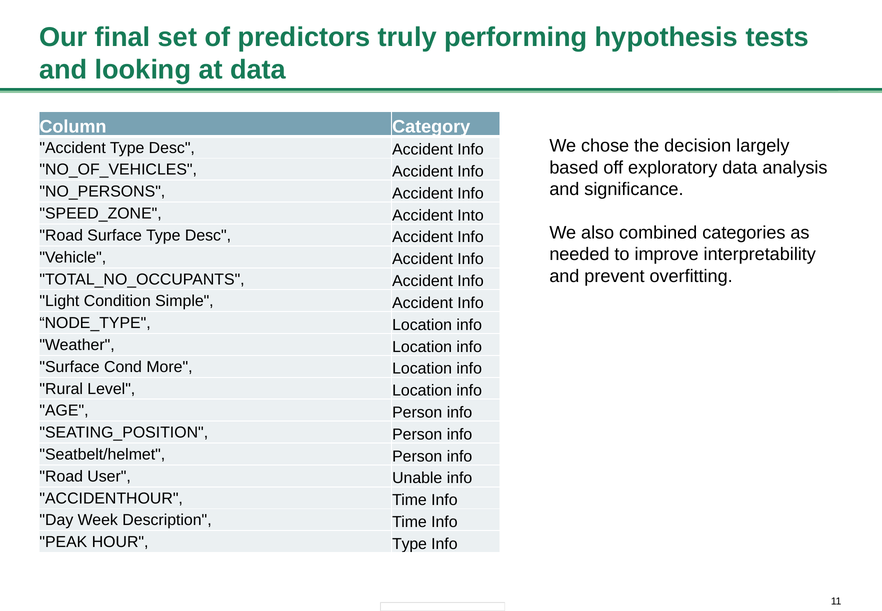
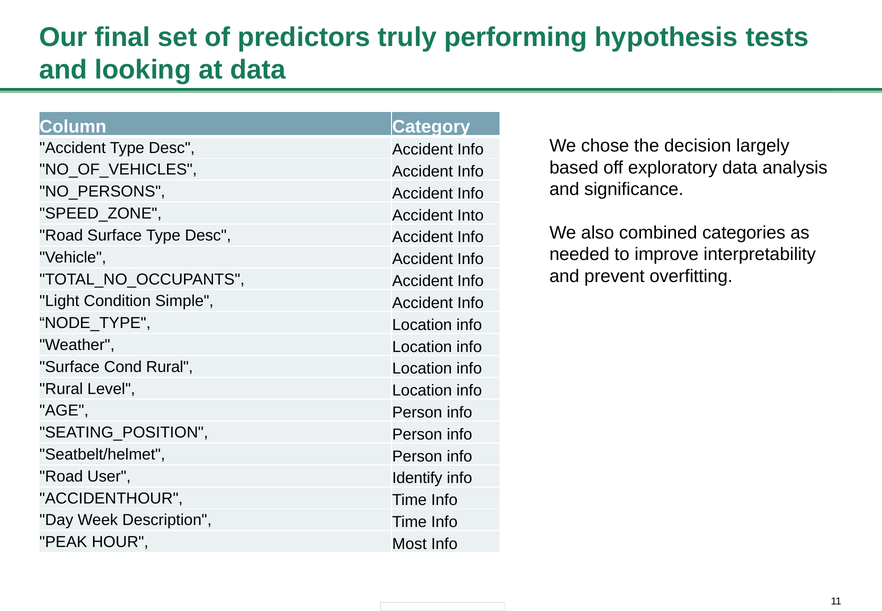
Cond More: More -> Rural (170, 367)
Unable: Unable -> Identify (417, 478)
HOUR Type: Type -> Most (409, 544)
